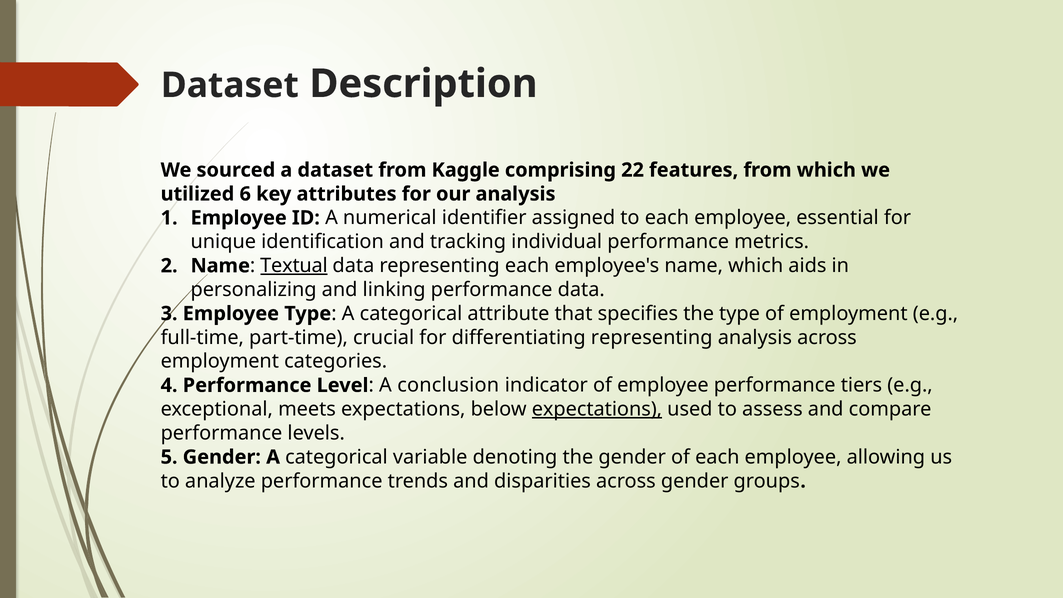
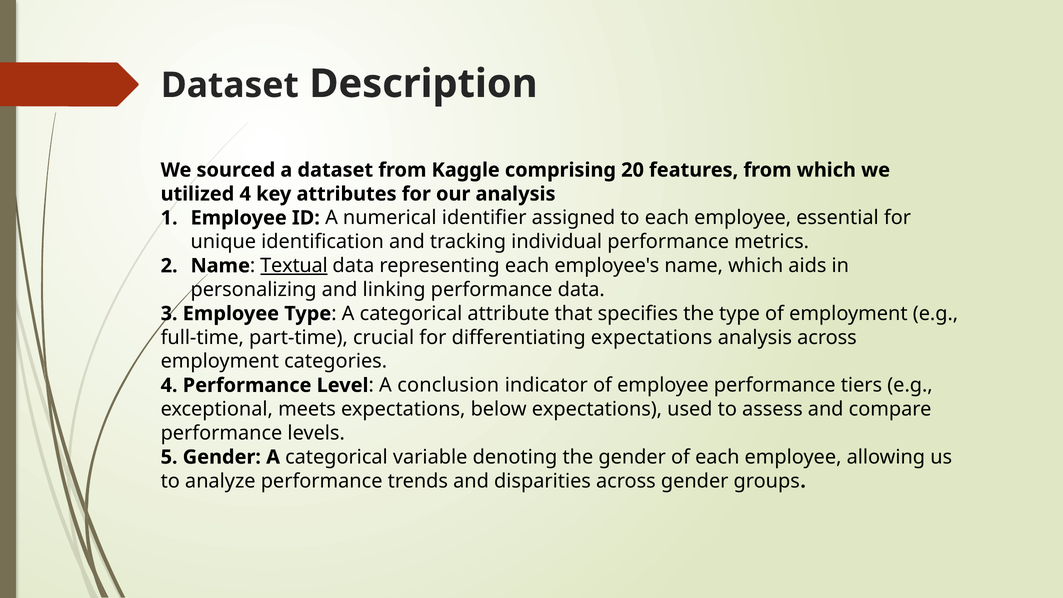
22: 22 -> 20 (633, 170)
utilized 6: 6 -> 4 (245, 194)
differentiating representing: representing -> expectations (652, 337)
expectations underline: present -> none (597, 409)
